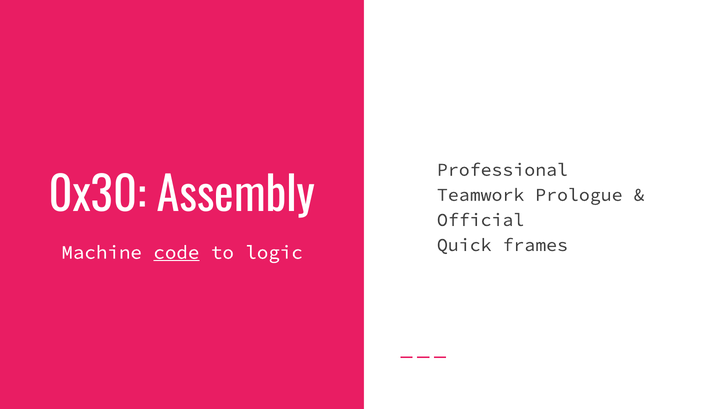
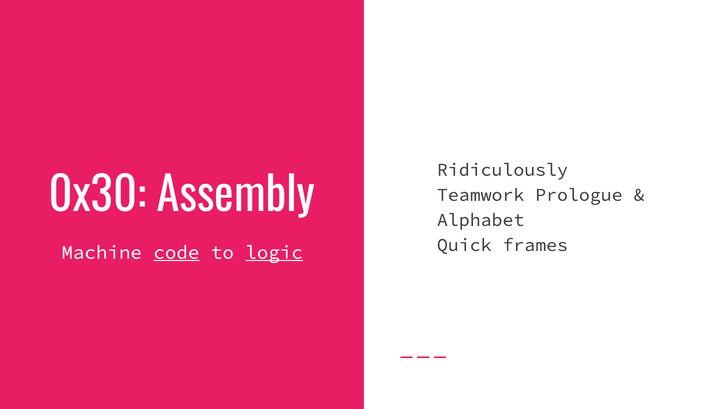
Professional: Professional -> Ridiculously (502, 170)
Official: Official -> Alphabet (481, 220)
logic underline: none -> present (274, 253)
